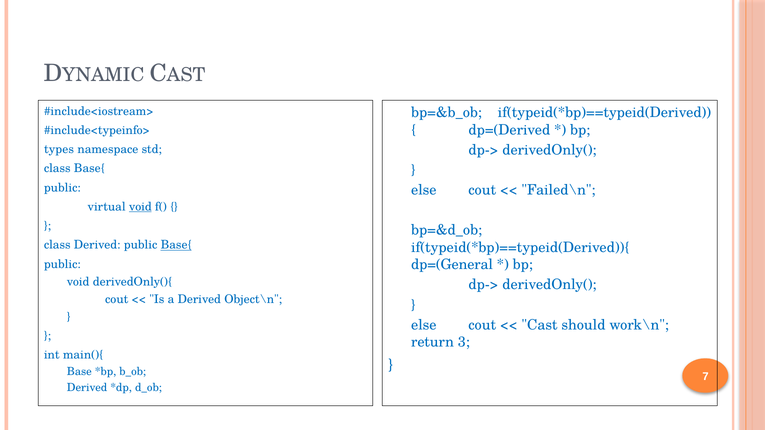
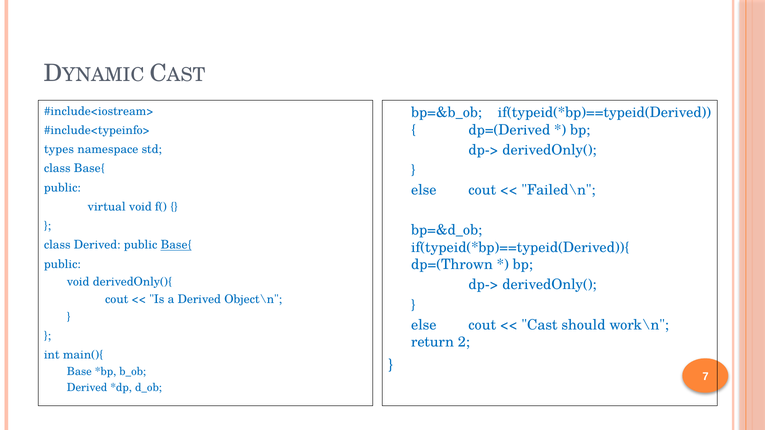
void underline: present -> none (140, 207)
dp=(General: dp=(General -> dp=(Thrown (452, 265)
3: 3 -> 2 (464, 342)
